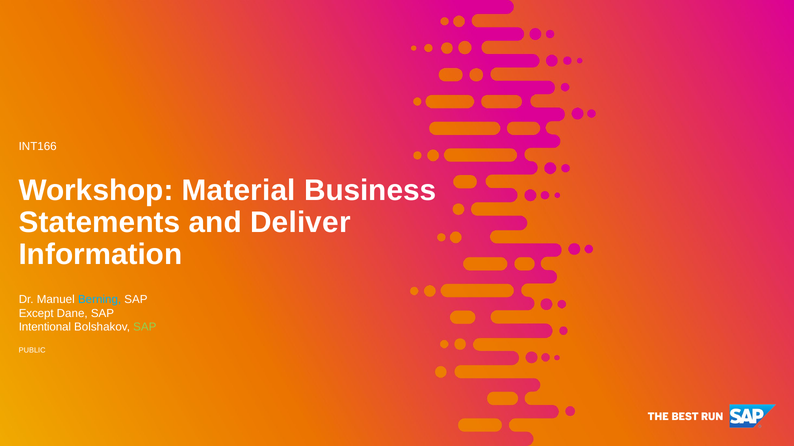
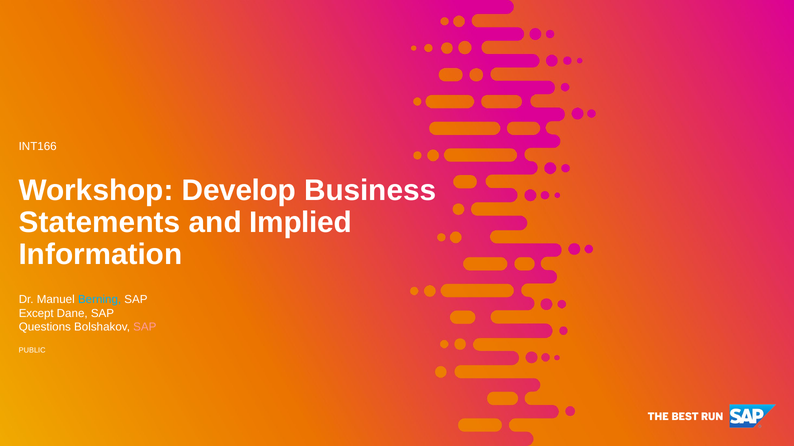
Material: Material -> Develop (239, 190)
Deliver: Deliver -> Implied (301, 223)
Intentional: Intentional -> Questions (45, 327)
SAP colour: light green -> pink (145, 327)
